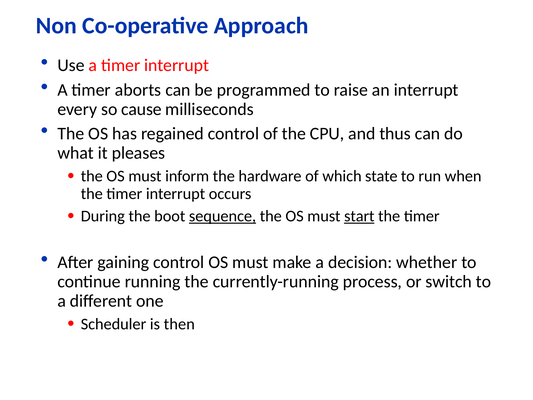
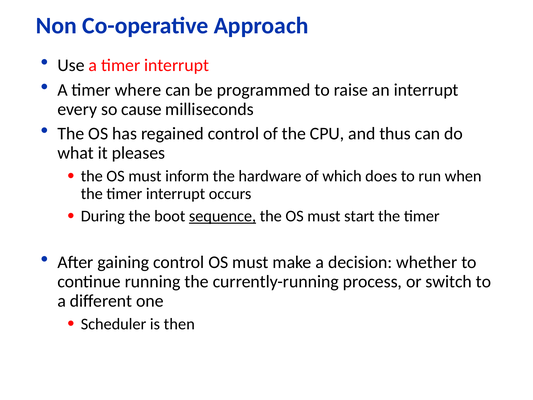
aborts: aborts -> where (138, 90)
state: state -> does (381, 176)
start underline: present -> none (359, 216)
